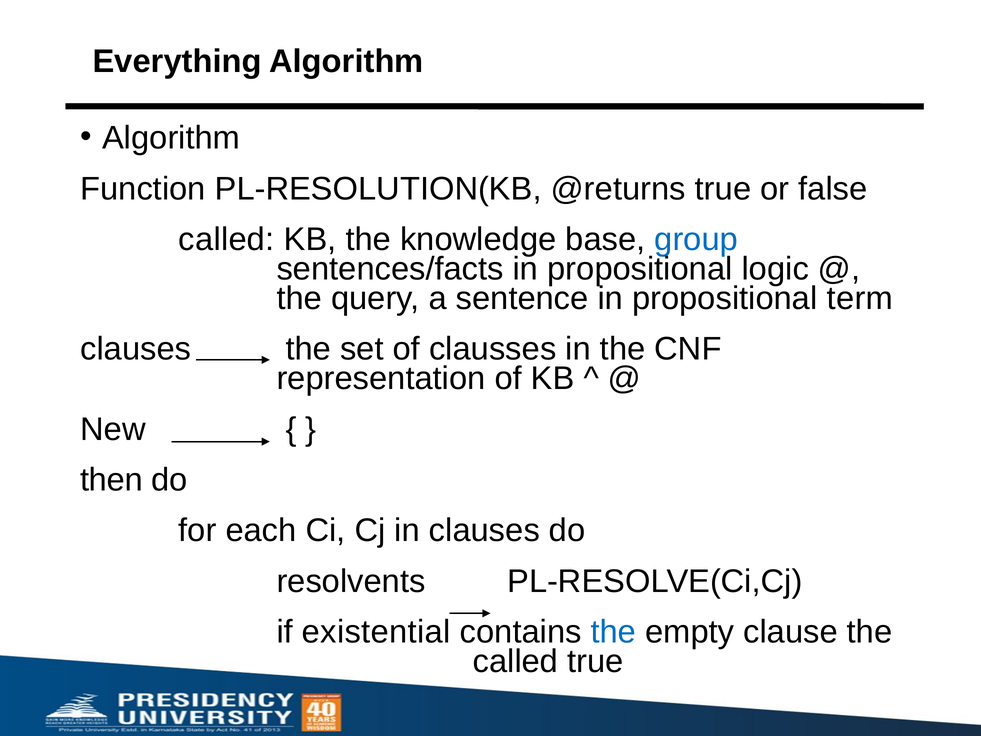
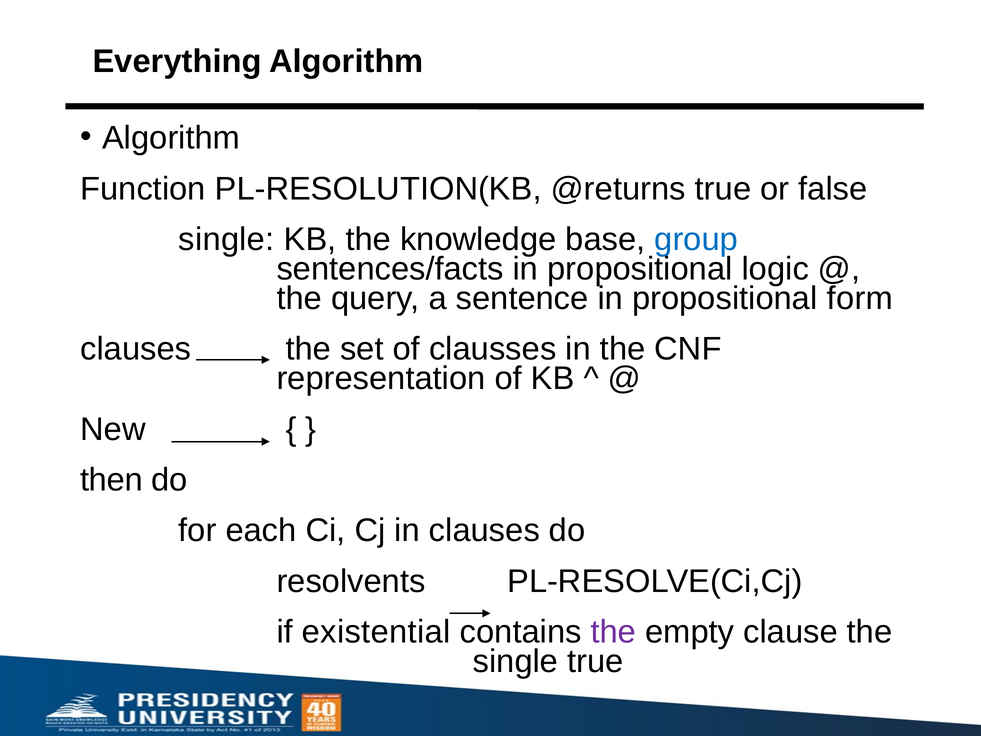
called: called -> single (226, 239)
term: term -> form (860, 298)
the colour: blue -> purple (613, 632)
called: called -> single (515, 661)
